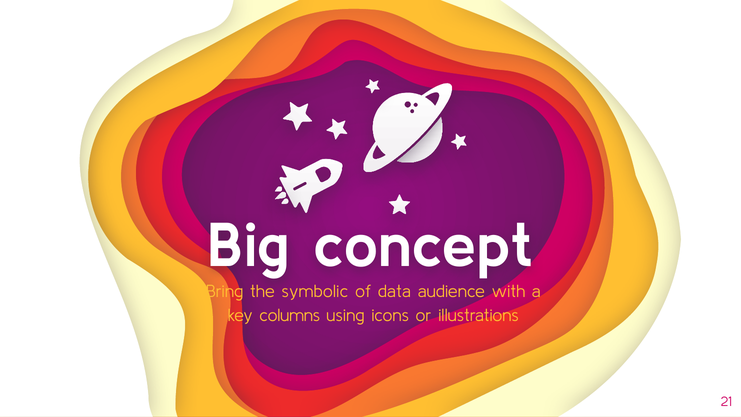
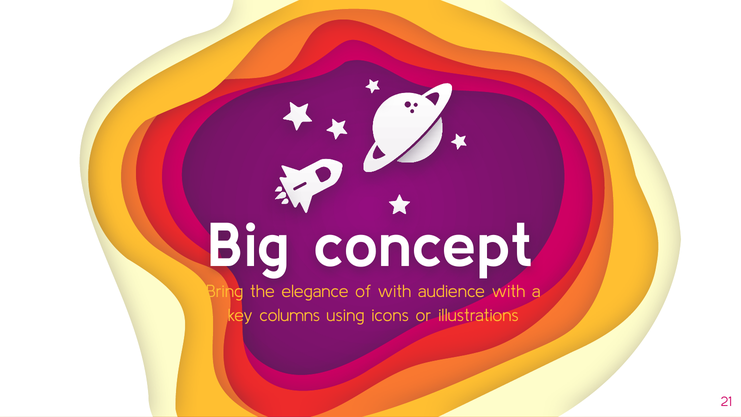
symbolic: symbolic -> elegance (315, 291)
of data: data -> with (394, 291)
